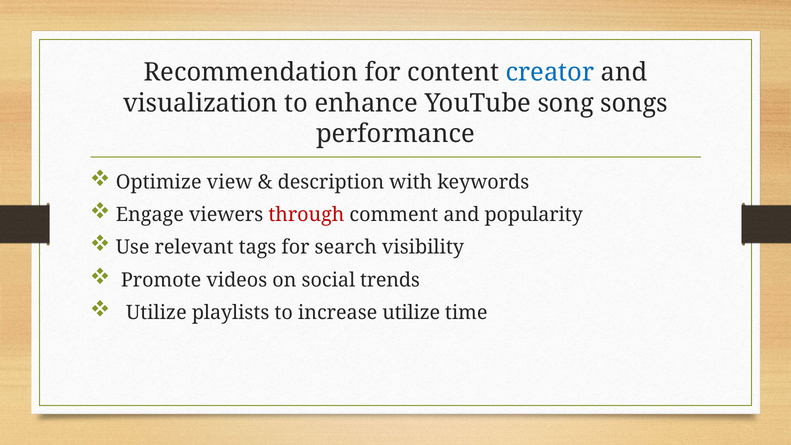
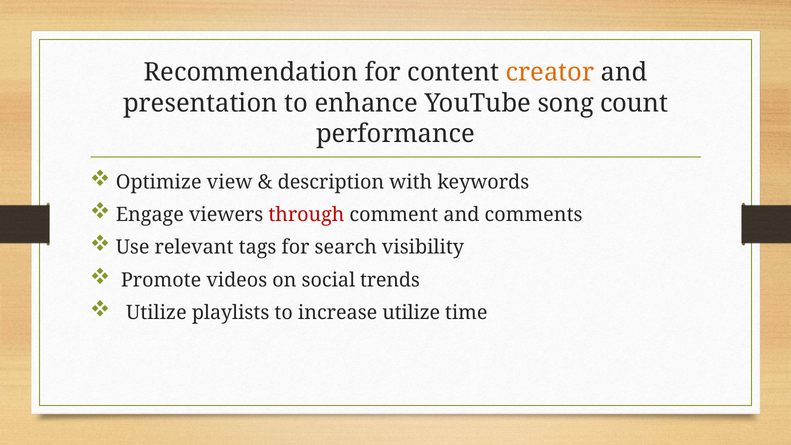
creator colour: blue -> orange (550, 72)
visualization: visualization -> presentation (201, 103)
songs: songs -> count (634, 103)
popularity: popularity -> comments (534, 215)
